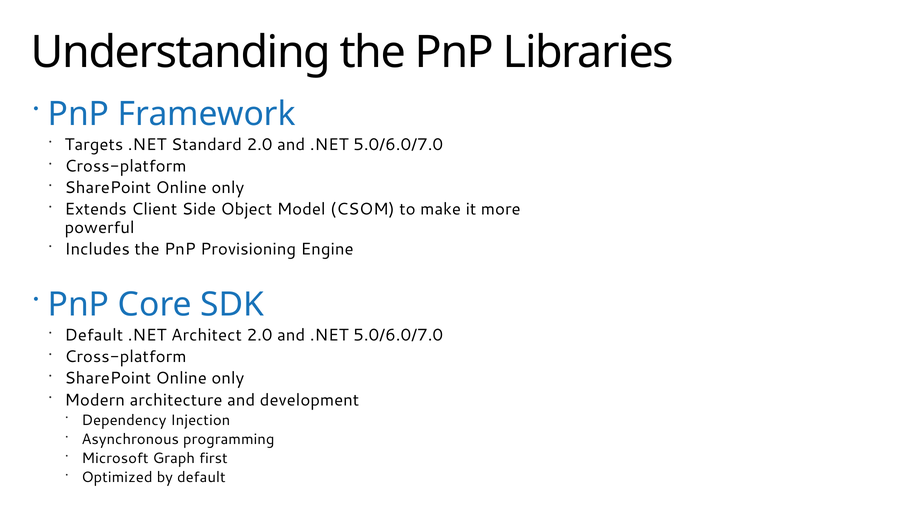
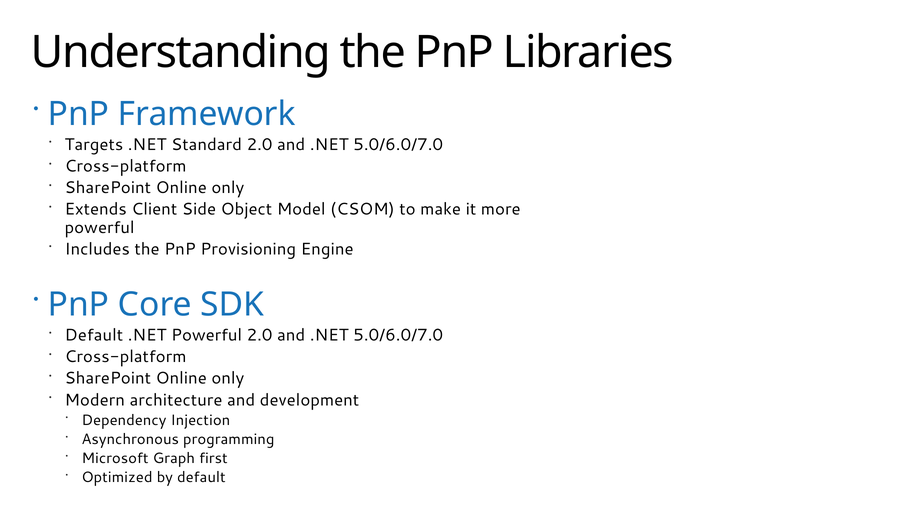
.NET Architect: Architect -> Powerful (207, 335)
